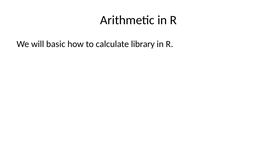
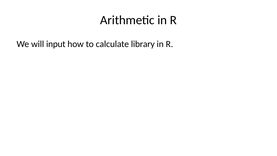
basic: basic -> input (56, 44)
